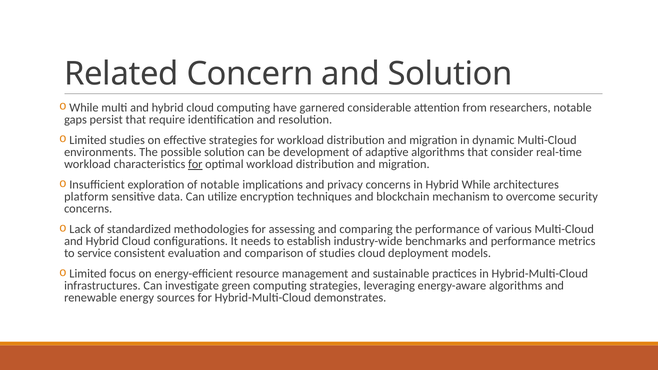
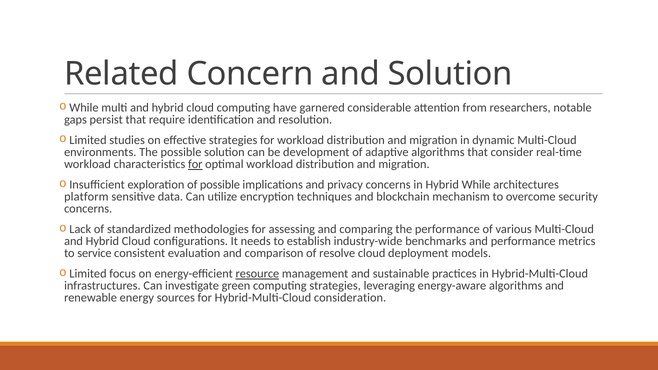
of notable: notable -> possible (220, 185)
of studies: studies -> resolve (337, 253)
resource underline: none -> present (257, 274)
demonstrates: demonstrates -> consideration (350, 298)
